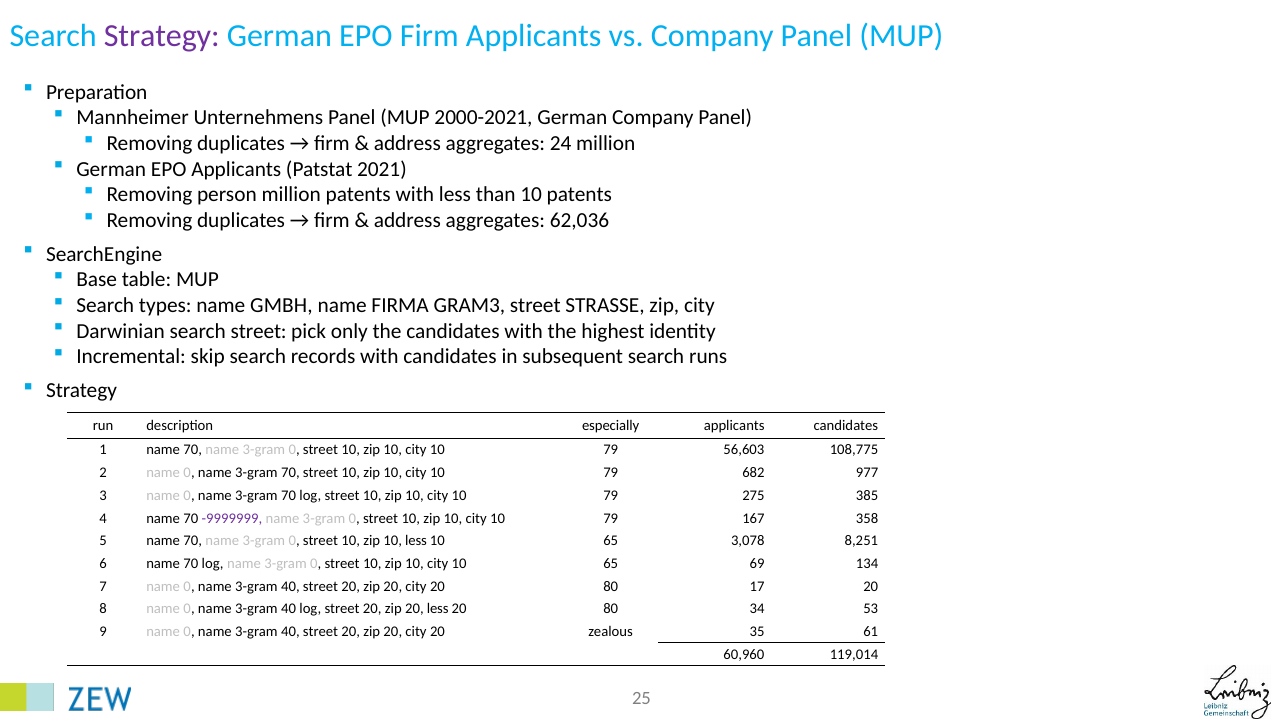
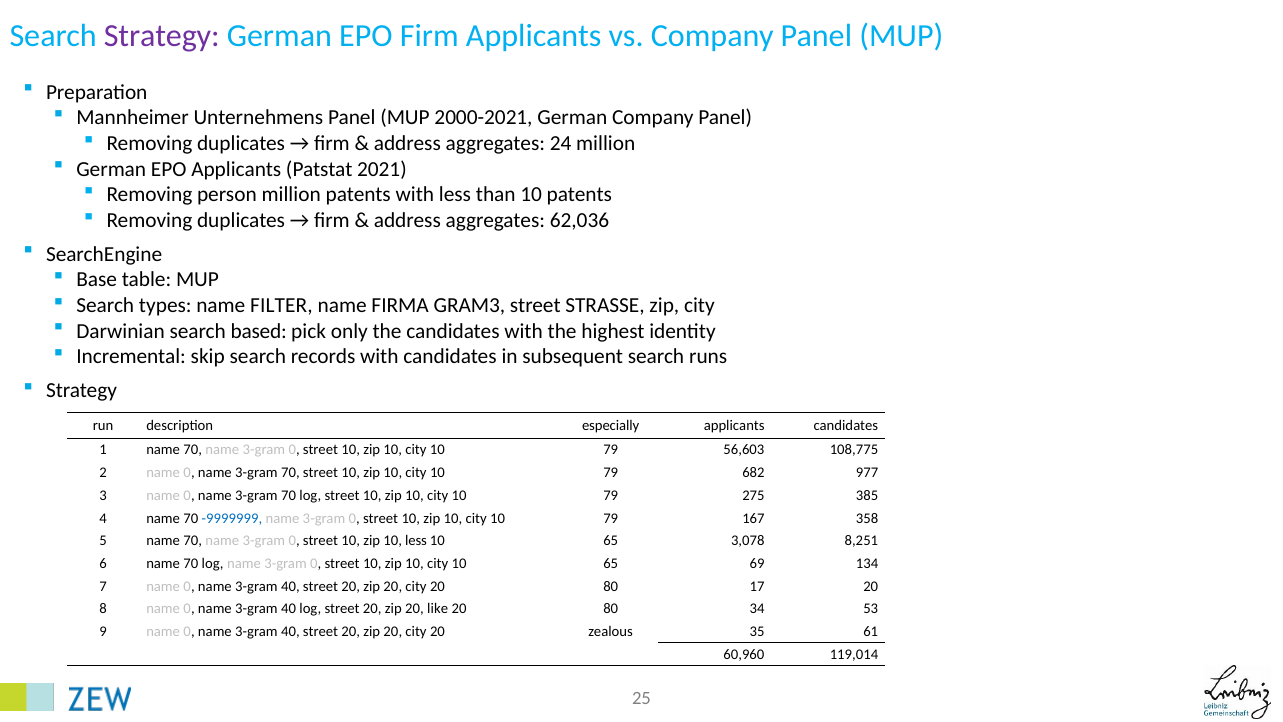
GMBH: GMBH -> FILTER (281, 305)
search street: street -> based (259, 331)
-9999999 colour: purple -> blue (232, 518)
20 less: less -> like (438, 609)
